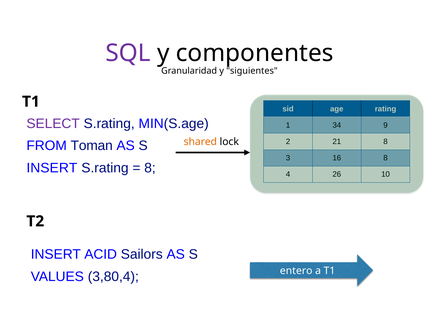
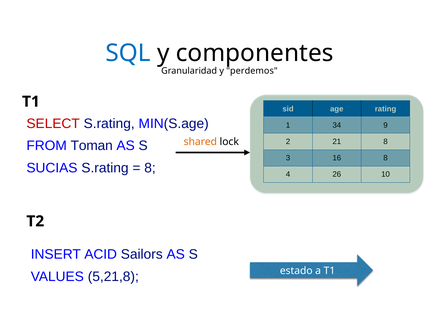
SQL colour: purple -> blue (128, 53)
siguientes: siguientes -> perdemos (252, 71)
SELECT colour: purple -> red (53, 124)
INSERT: INSERT -> SUCIAS (52, 168)
entero: entero -> estado (296, 271)
3,80,4: 3,80,4 -> 5,21,8 (113, 277)
